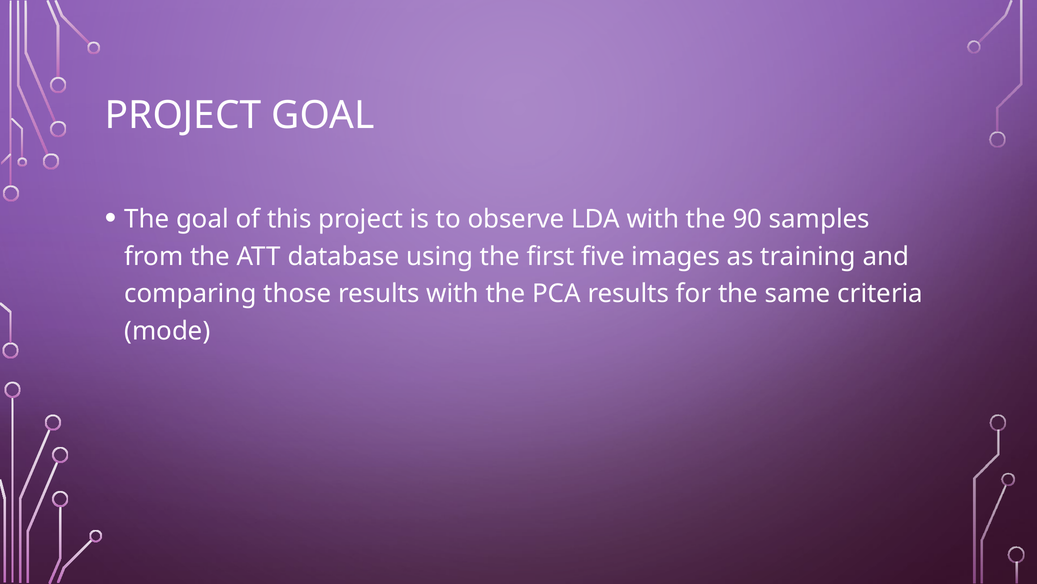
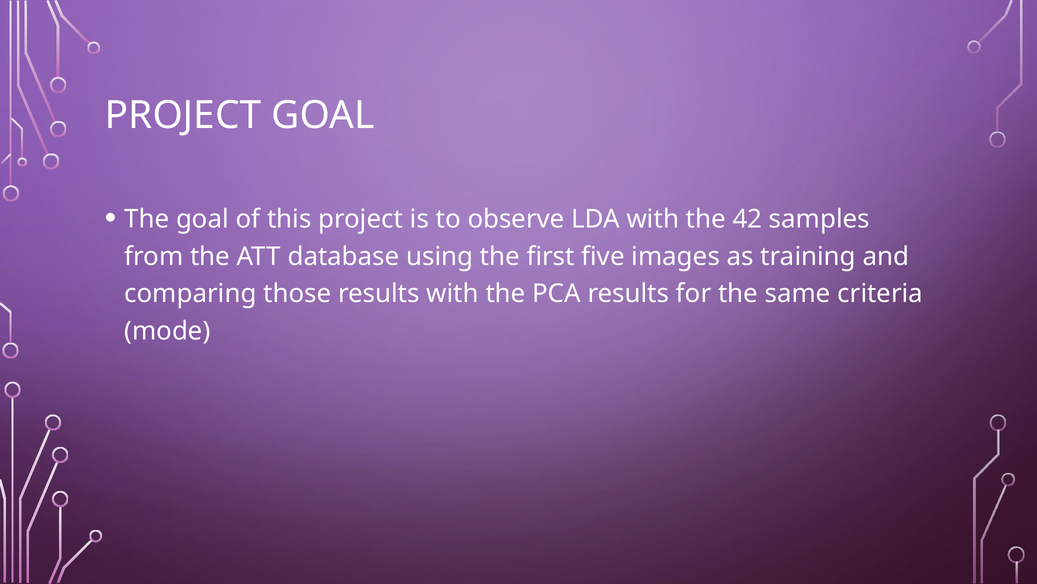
90: 90 -> 42 (747, 219)
